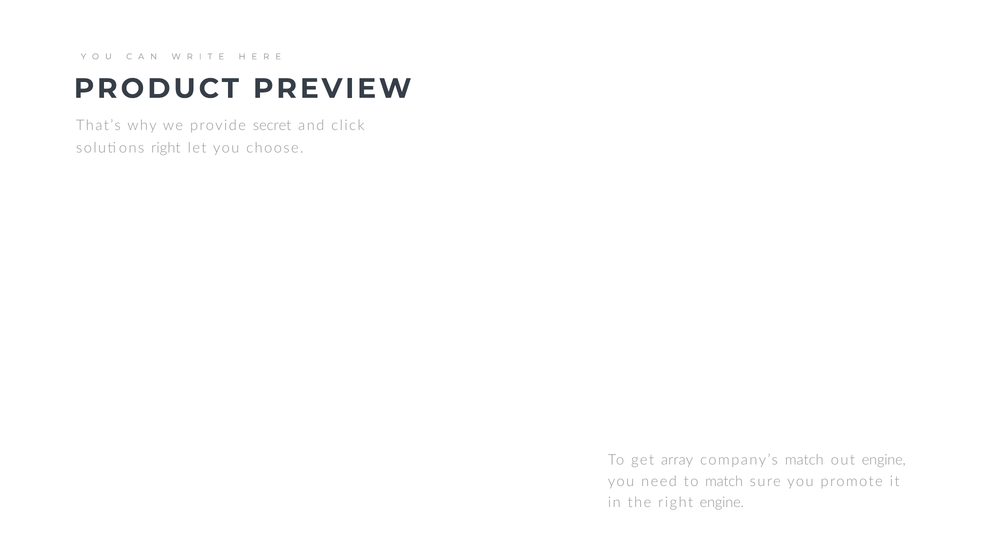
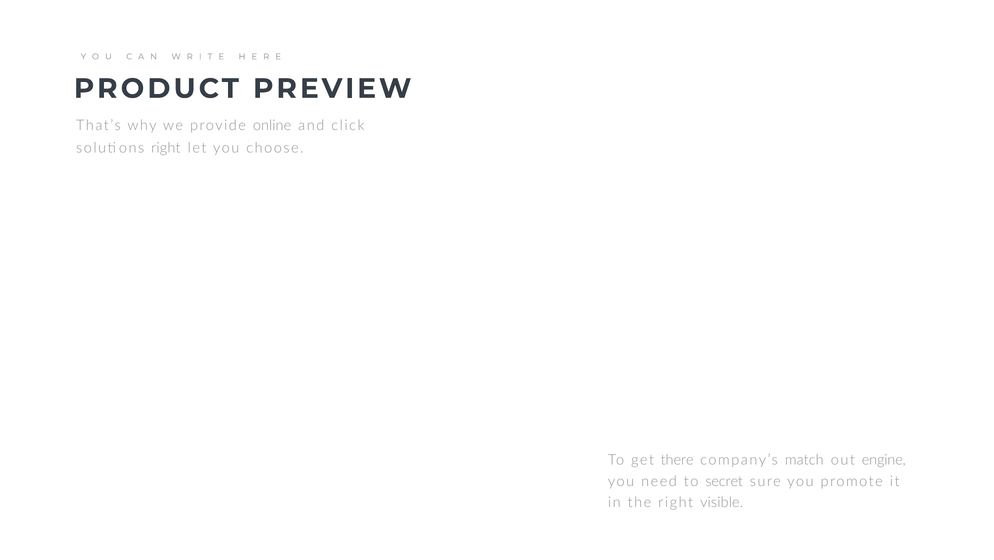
secret: secret -> online (272, 125)
array: array -> there (677, 460)
to match: match -> secret (724, 481)
right engine: engine -> visible (722, 502)
